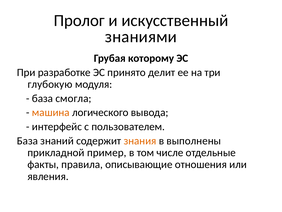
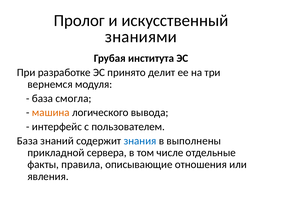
которому: которому -> института (151, 58)
глубокую: глубокую -> вернемся (50, 84)
знания colour: orange -> blue (140, 140)
пример: пример -> сервера (107, 152)
